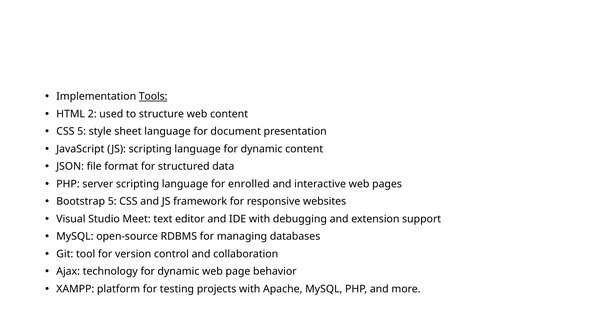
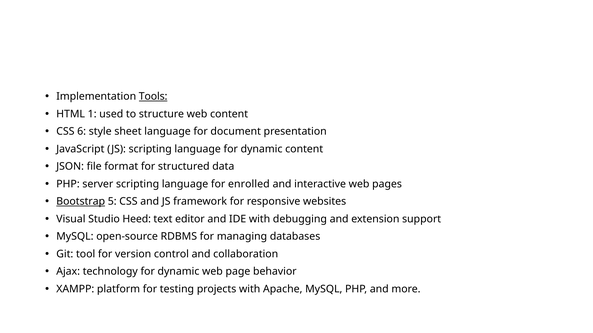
2: 2 -> 1 (92, 114)
CSS 5: 5 -> 6 (82, 132)
Bootstrap underline: none -> present (81, 202)
Meet: Meet -> Heed (137, 219)
